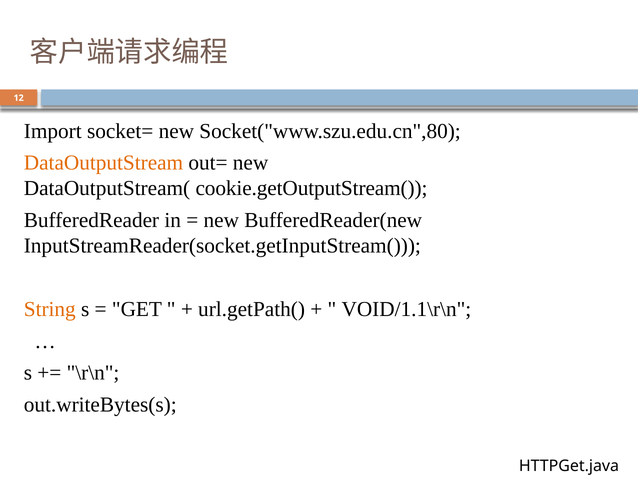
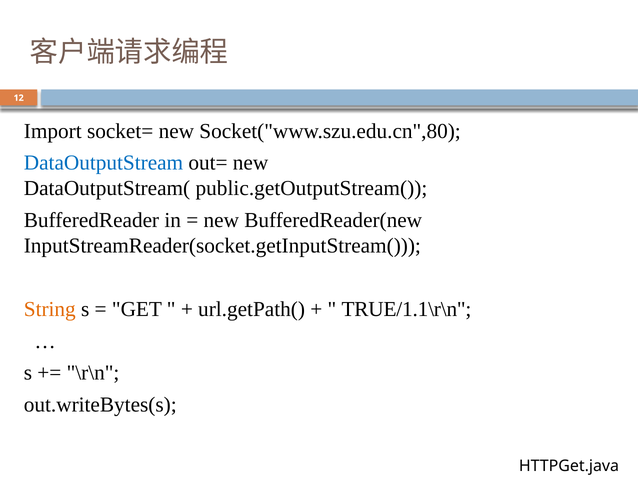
DataOutputStream colour: orange -> blue (103, 163)
cookie.getOutputStream(: cookie.getOutputStream( -> public.getOutputStream( (311, 188)
VOID/1.1\r\n: VOID/1.1\r\n -> TRUE/1.1\r\n (406, 309)
